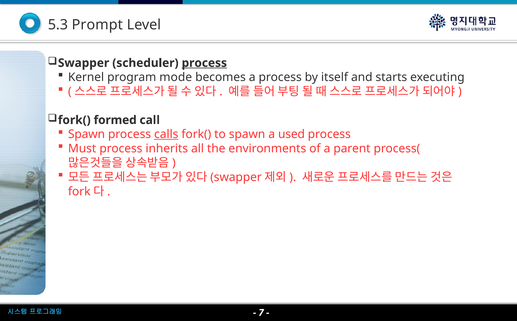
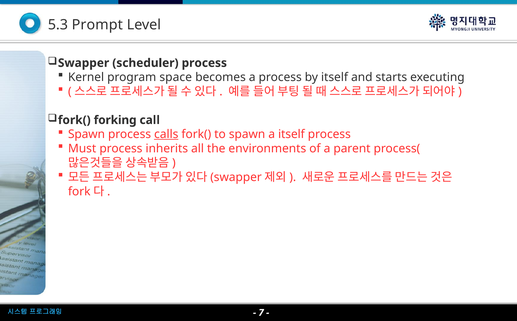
process underline: present -> none (204, 63)
mode: mode -> space (176, 77)
formed: formed -> forking (115, 120)
a used: used -> itself (291, 134)
